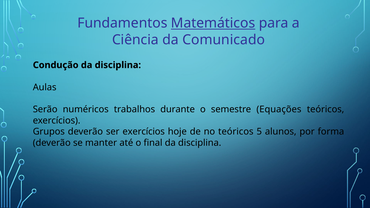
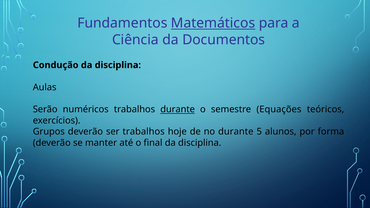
Comunicado: Comunicado -> Documentos (224, 40)
durante underline: none -> present (178, 109)
ser exercícios: exercícios -> trabalhos (144, 132)
no teóricos: teóricos -> durante (236, 132)
